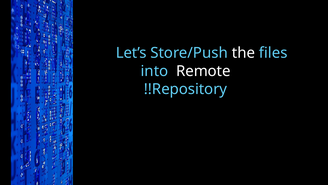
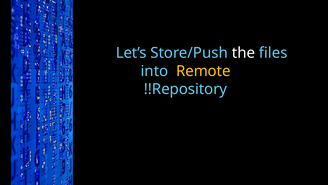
Remote colour: white -> yellow (203, 71)
